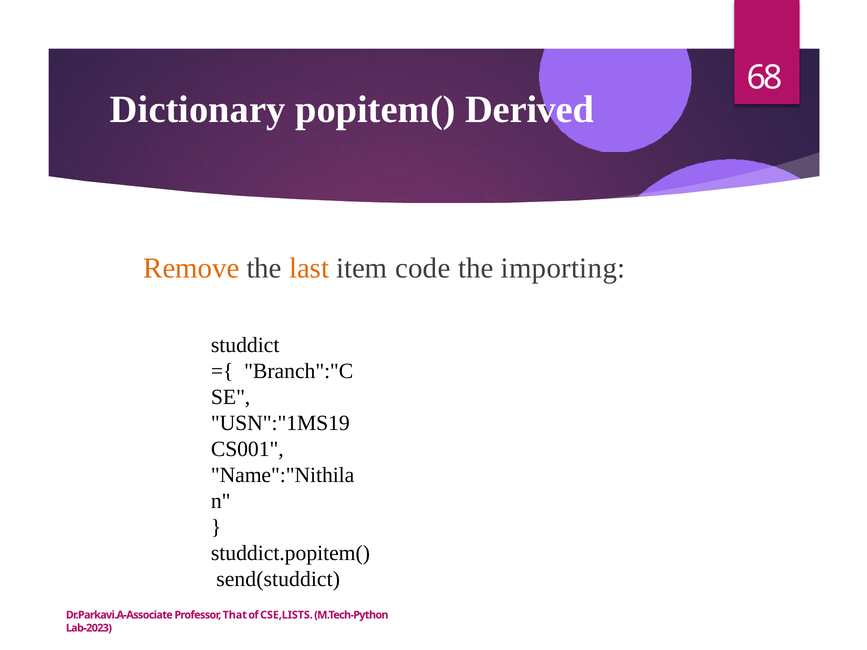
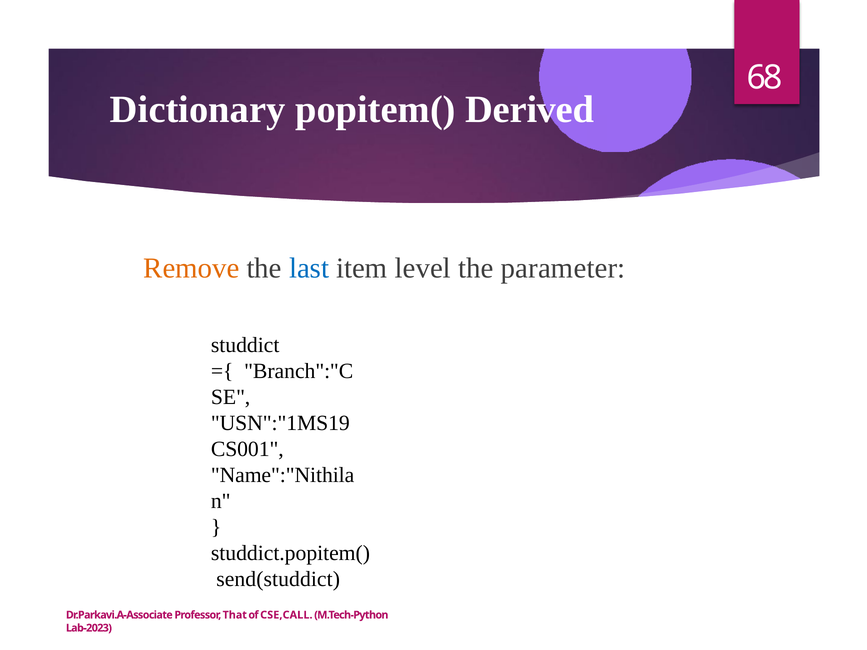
last colour: orange -> blue (309, 268)
code: code -> level (423, 268)
importing: importing -> parameter (563, 268)
CSE,LISTS: CSE,LISTS -> CSE,CALL (286, 615)
